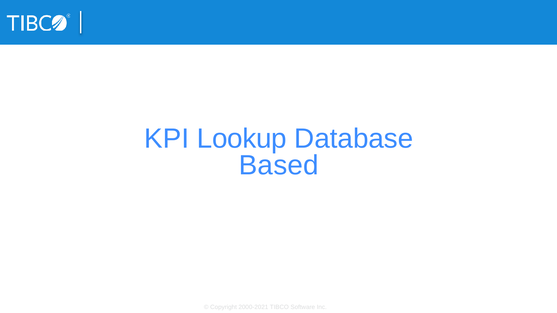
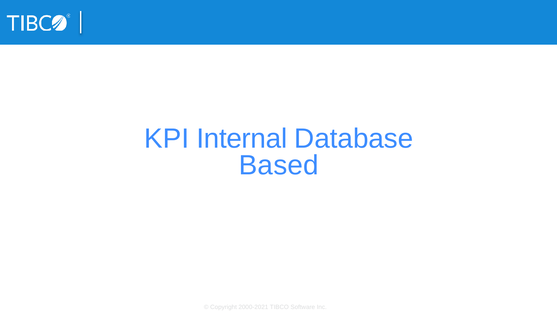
Lookup: Lookup -> Internal (242, 139)
